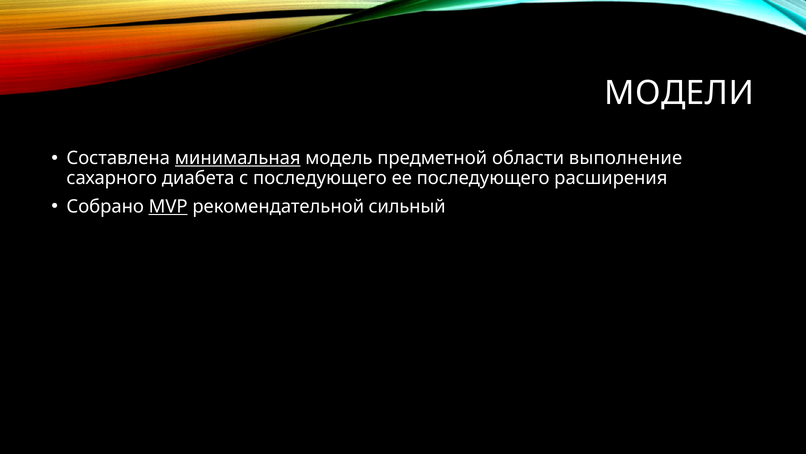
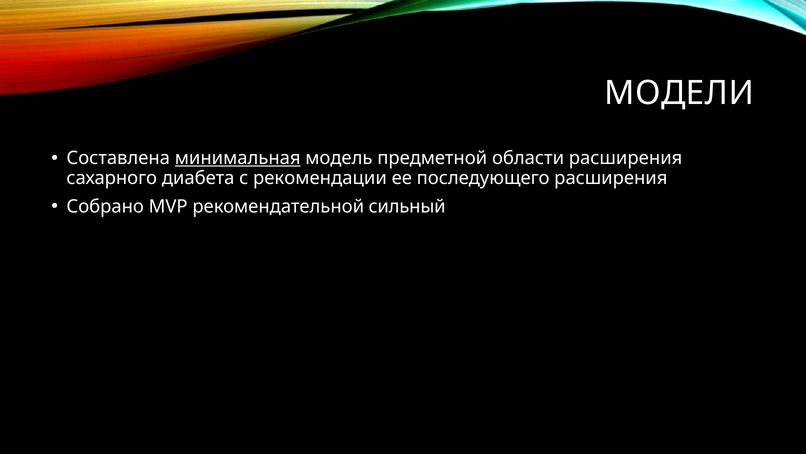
области выполнение: выполнение -> расширения (626, 158)
с последующего: последующего -> рекомендации (320, 178)
MVP underline: present -> none (168, 206)
